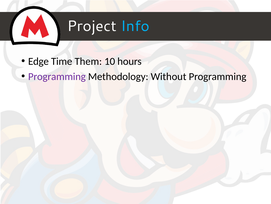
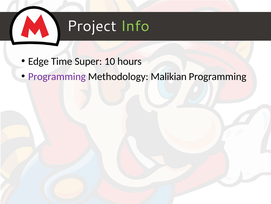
Info colour: light blue -> light green (135, 26)
Them: Them -> Super (88, 61)
Without: Without -> Malikian (169, 76)
